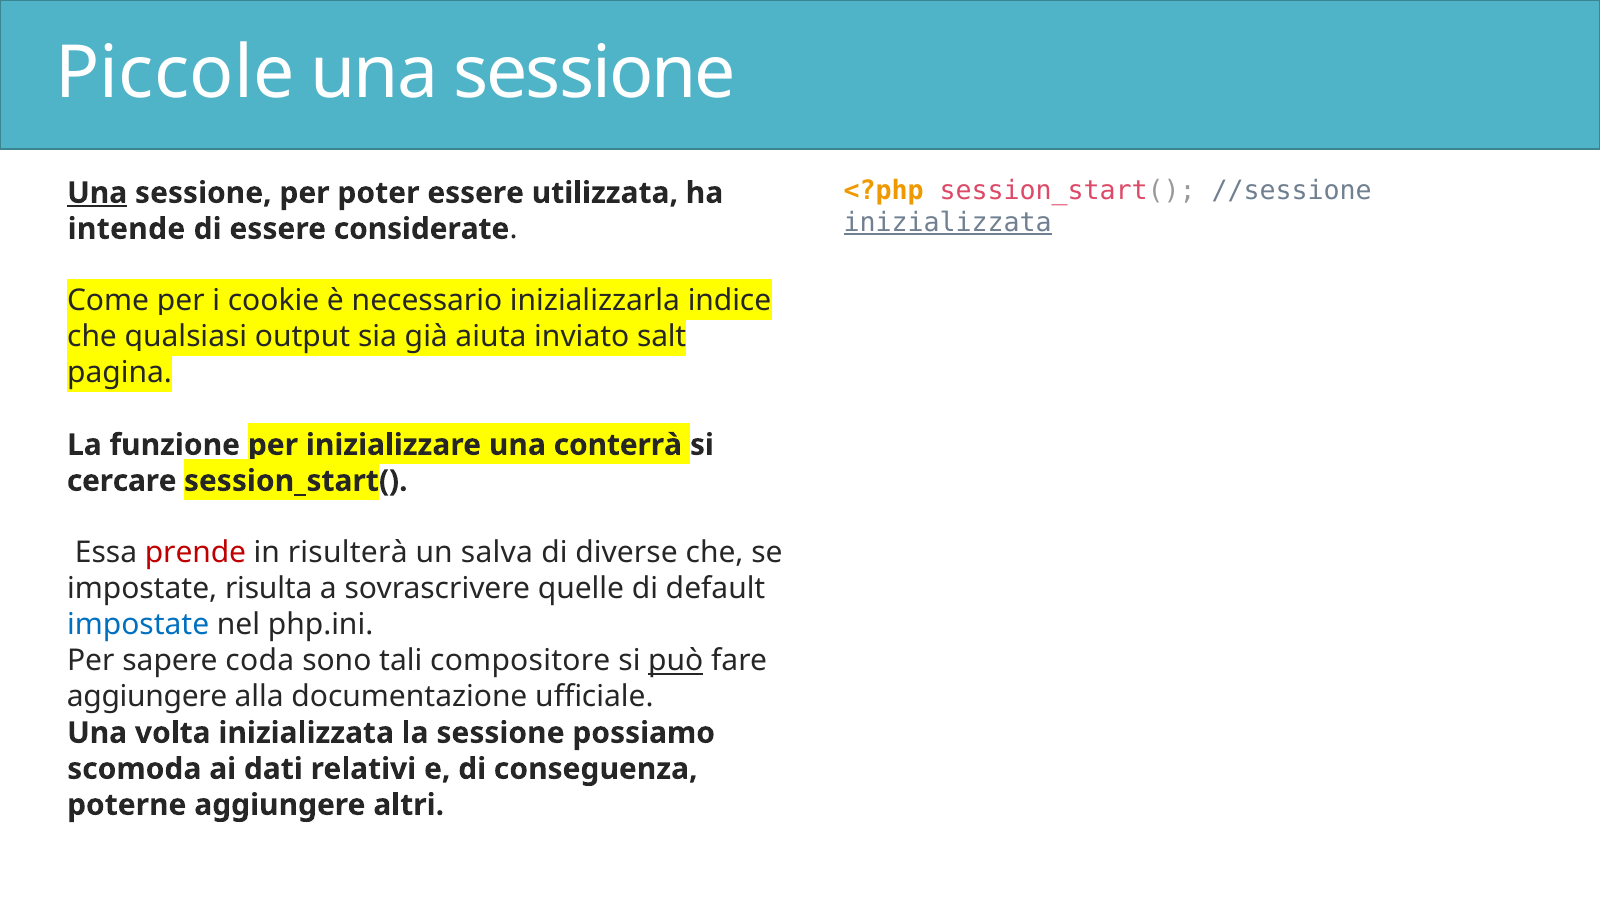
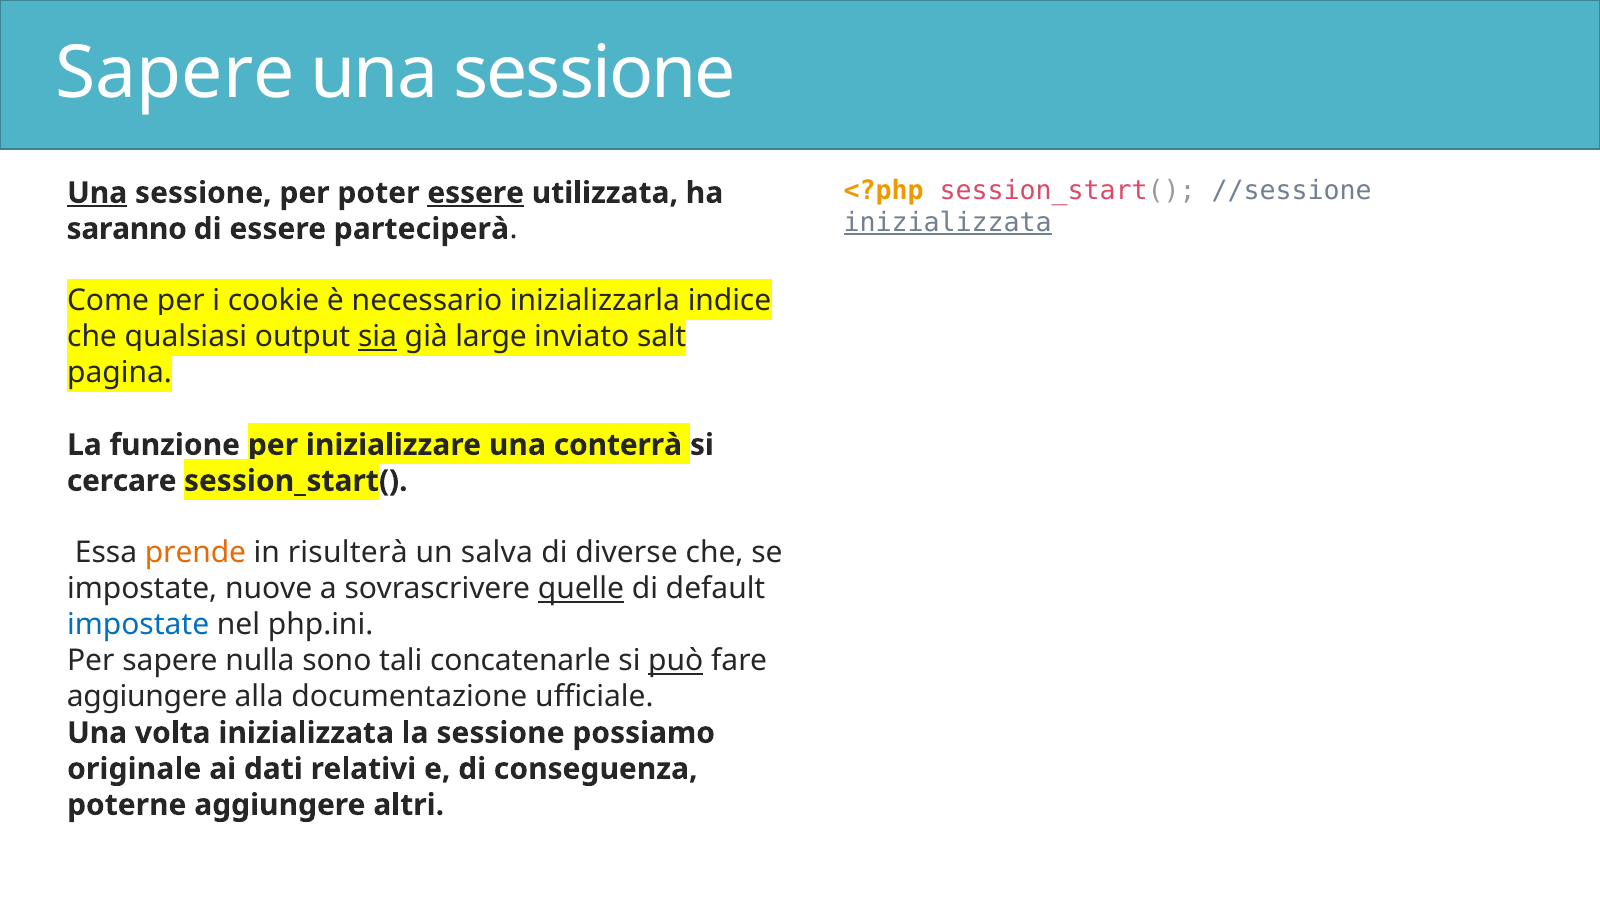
Piccole: Piccole -> Sapere (175, 74)
essere underline: none -> present (476, 193)
intende: intende -> saranno (127, 229)
considerate: considerate -> parteciperà (421, 229)
sia underline: none -> present (378, 337)
aiuta: aiuta -> large (491, 337)
prende colour: red -> orange (195, 553)
risulta: risulta -> nuove (269, 589)
quelle underline: none -> present (581, 589)
coda: coda -> nulla (260, 661)
compositore: compositore -> concatenarle (520, 661)
scomoda: scomoda -> originale (134, 769)
